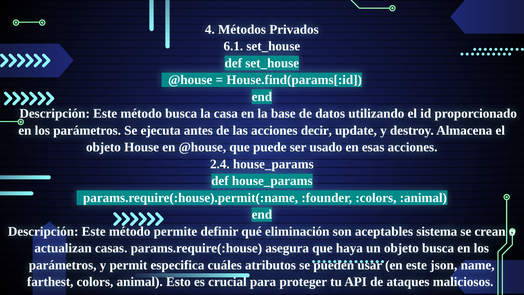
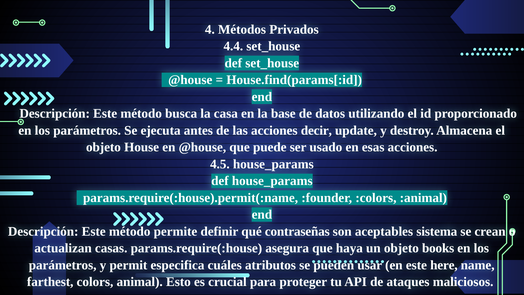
6.1: 6.1 -> 4.4 (233, 46)
2.4: 2.4 -> 4.5 (220, 164)
eliminación: eliminación -> contraseñas (297, 231)
objeto busca: busca -> books (438, 248)
json: json -> here (444, 265)
